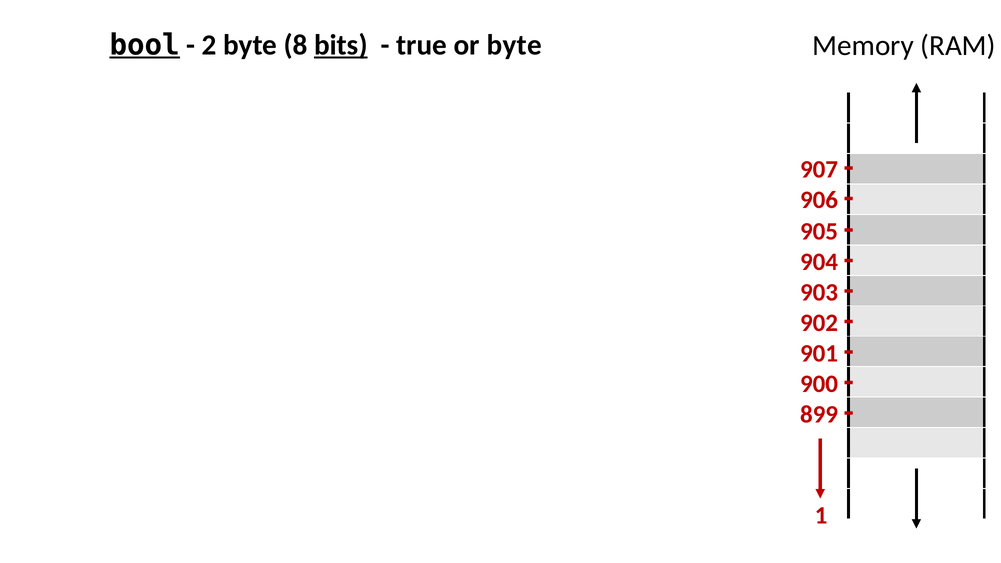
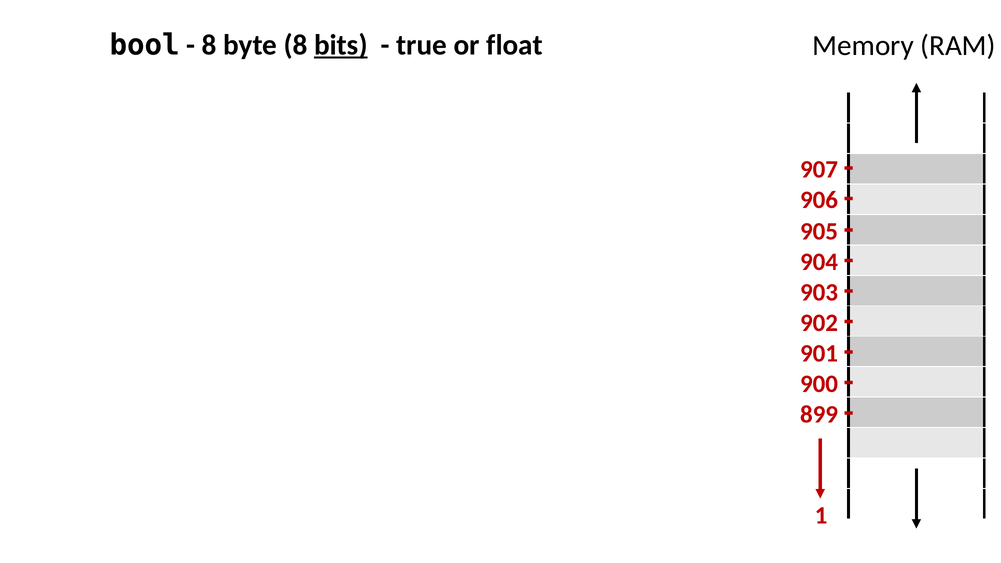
bool underline: present -> none (145, 45)
2: 2 -> 8 (209, 45)
or byte: byte -> float (515, 45)
